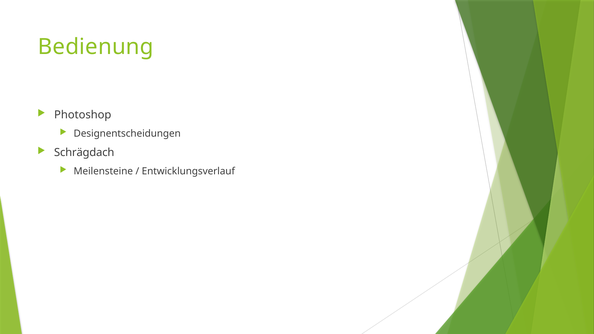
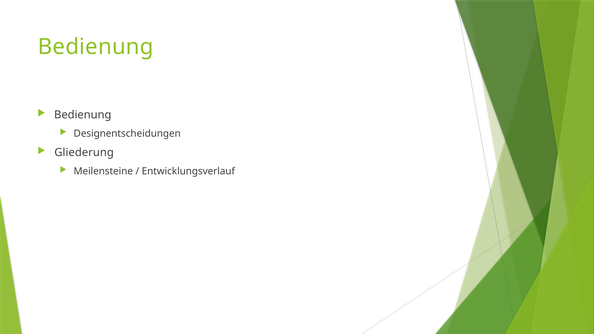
Photoshop: Photoshop -> Bedienung (83, 115)
Schrägdach: Schrägdach -> Gliederung (84, 153)
